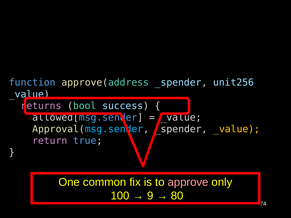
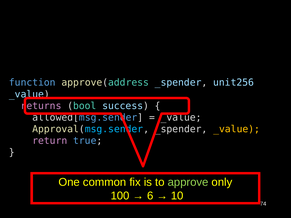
approve colour: pink -> light green (188, 182)
9: 9 -> 6 (150, 196)
80: 80 -> 10 (177, 196)
